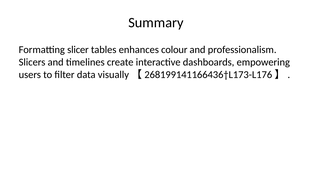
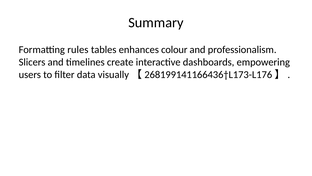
slicer: slicer -> rules (78, 49)
